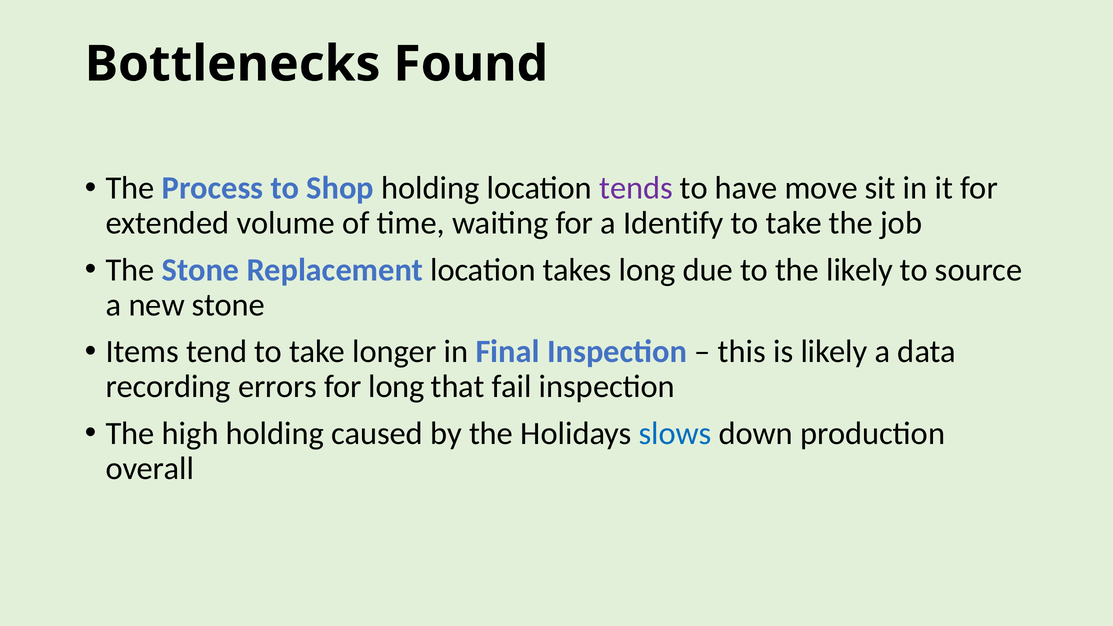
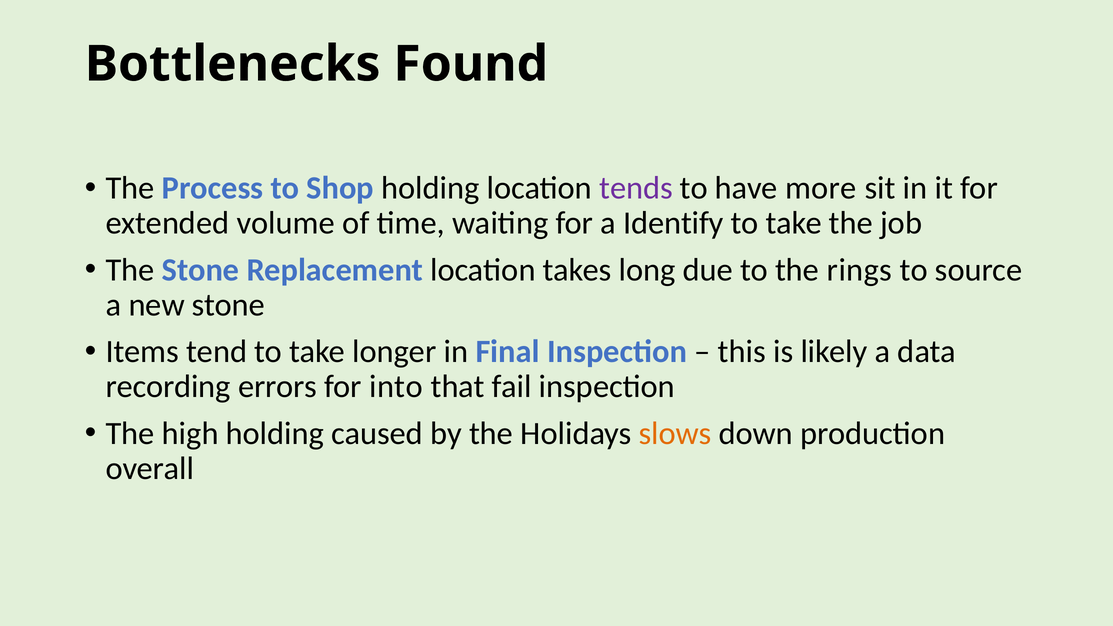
move: move -> more (821, 188)
the likely: likely -> rings (859, 270)
for long: long -> into (396, 387)
slows colour: blue -> orange (675, 433)
